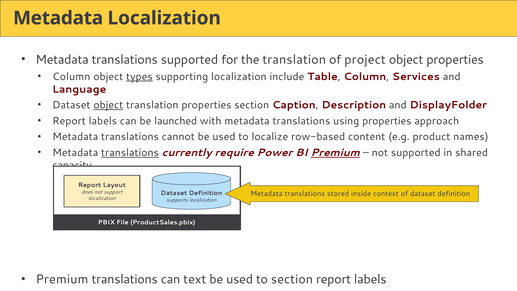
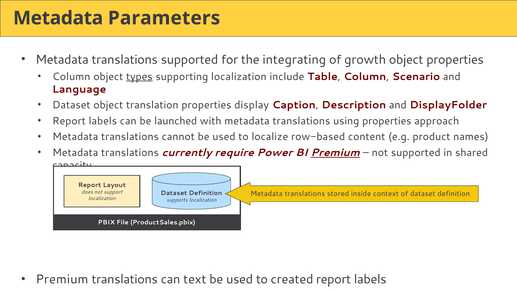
Metadata Localization: Localization -> Parameters (164, 18)
the translation: translation -> integrating (294, 60)
project: project -> growth (365, 60)
Services: Services -> Scenario (416, 76)
object underline: present -> none (108, 105)
properties section: section -> display (252, 105)
translations underline: present -> none (130, 153)
to section: section -> created (292, 279)
